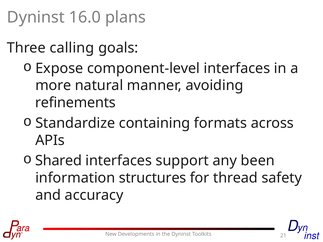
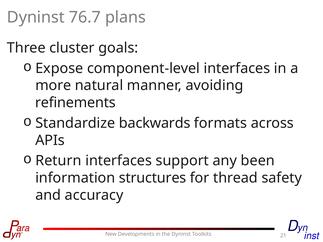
16.0: 16.0 -> 76.7 (85, 17)
calling: calling -> cluster (72, 48)
containing: containing -> backwards (155, 123)
Shared: Shared -> Return (58, 161)
